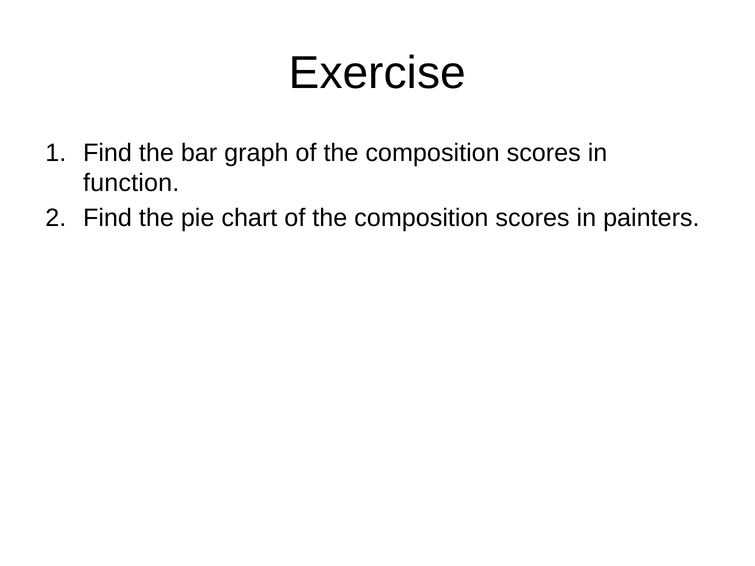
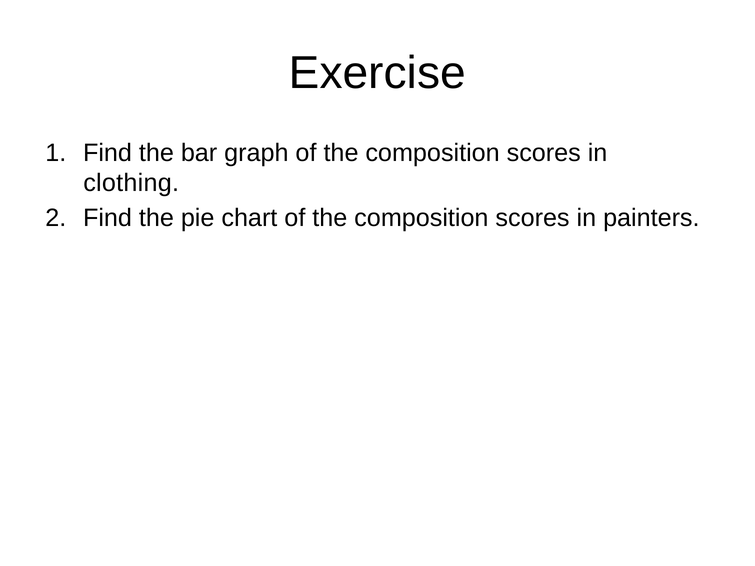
function: function -> clothing (131, 183)
